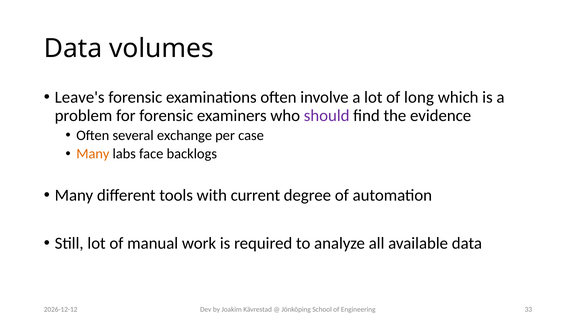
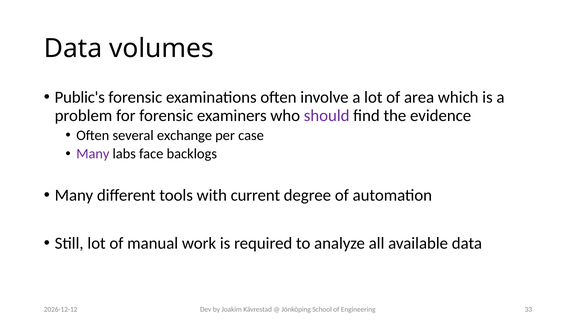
Leave's: Leave's -> Public's (80, 97)
long: long -> area (419, 97)
Many colour: orange -> purple (93, 154)
